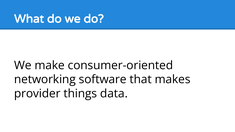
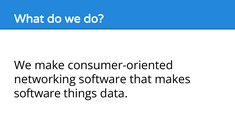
provider: provider -> software (37, 94)
